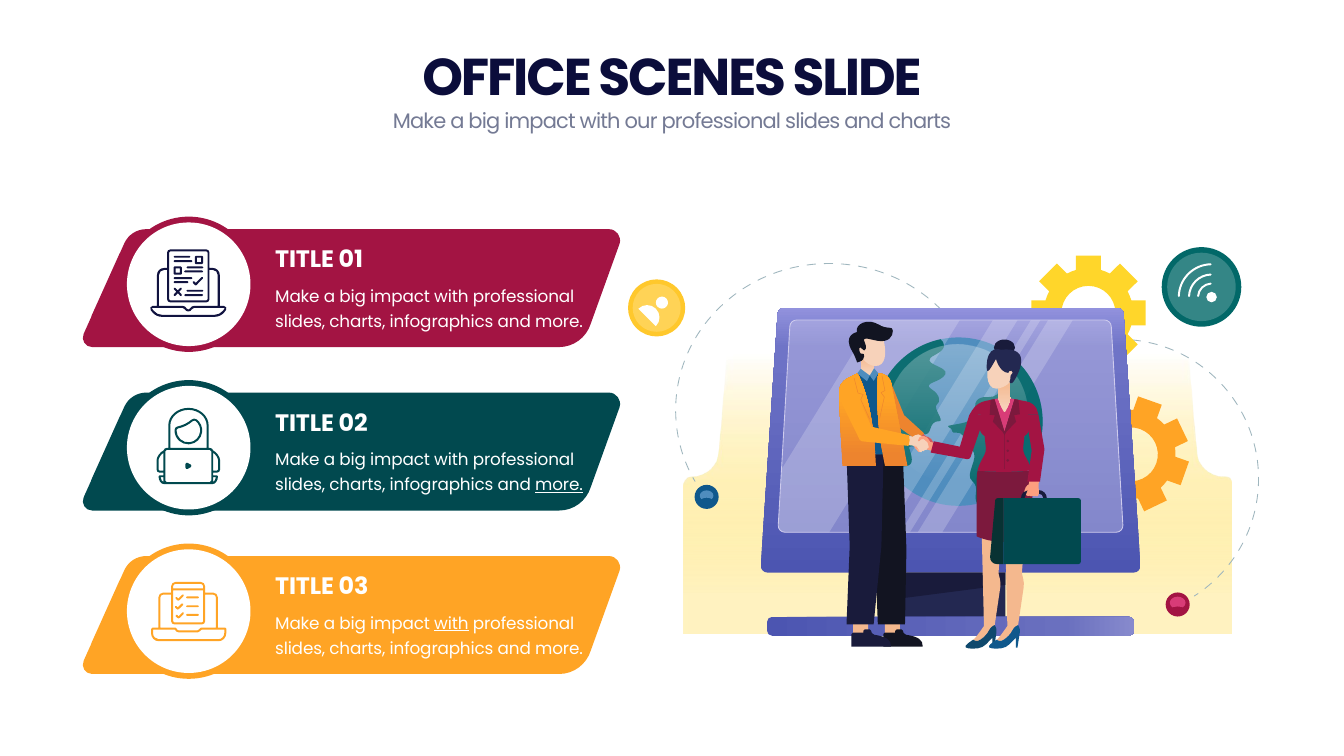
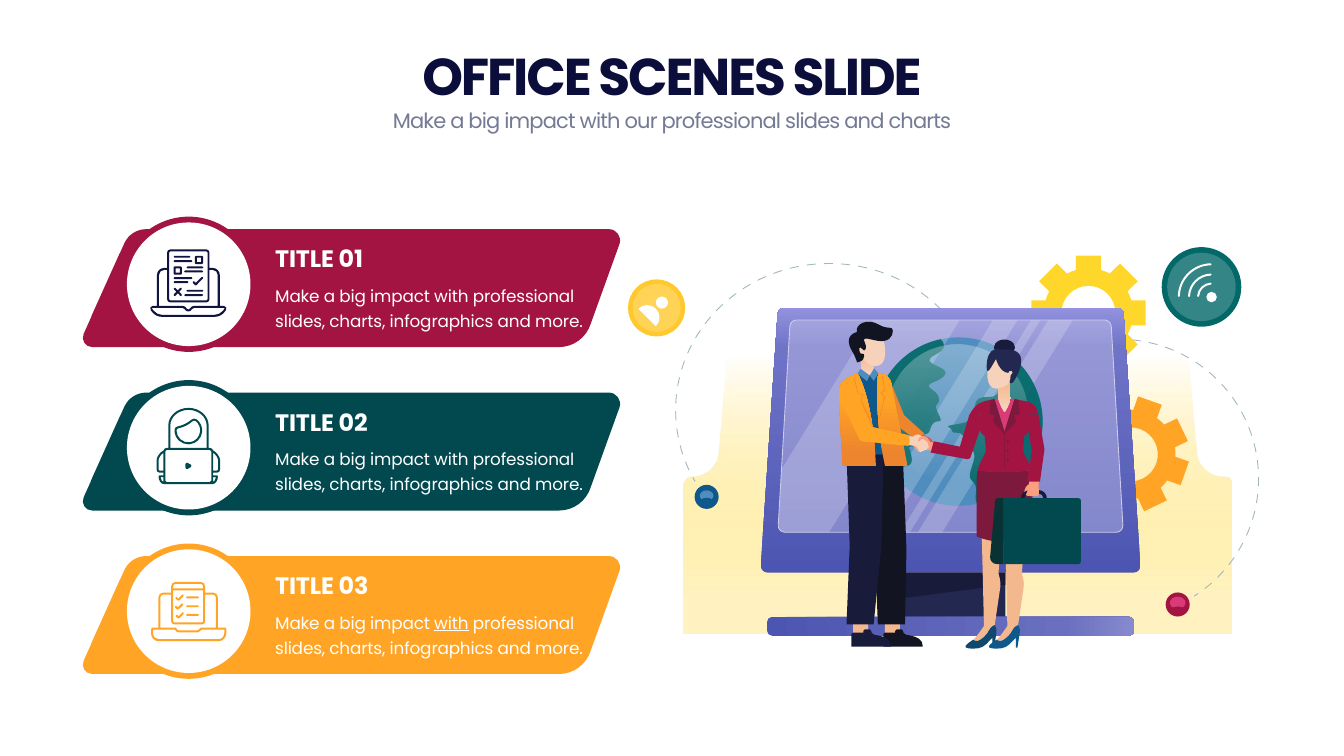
more underline: present -> none (559, 486)
